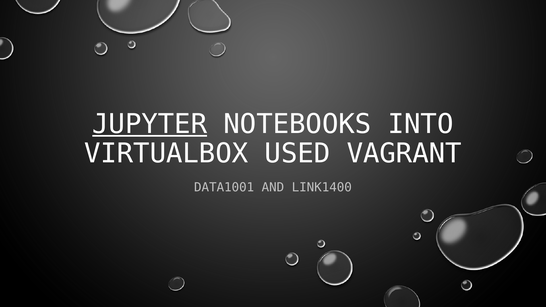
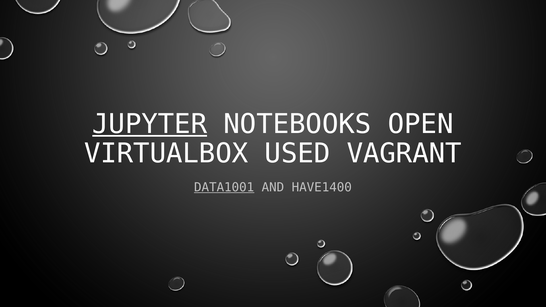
INTO: INTO -> OPEN (421, 124)
DATA1001 underline: none -> present (224, 187)
LINK1400: LINK1400 -> HAVE1400 (322, 187)
